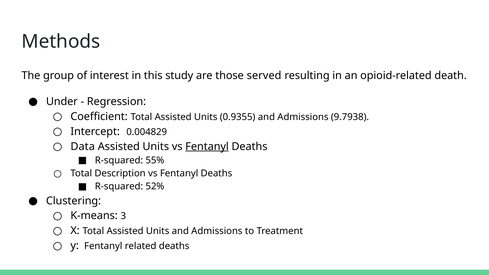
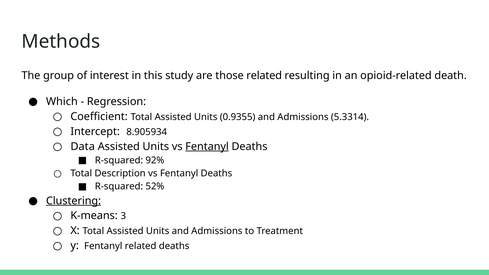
those served: served -> related (264, 76)
Under: Under -> Which (62, 102)
9.7938: 9.7938 -> 5.3314 (350, 117)
0.004829: 0.004829 -> 8.905934 (147, 132)
55%: 55% -> 92% (155, 160)
Clustering underline: none -> present (74, 201)
